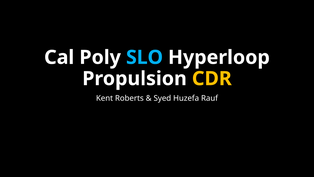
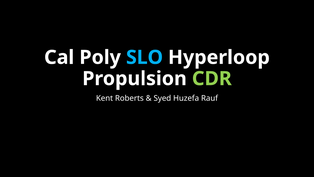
CDR colour: yellow -> light green (212, 78)
